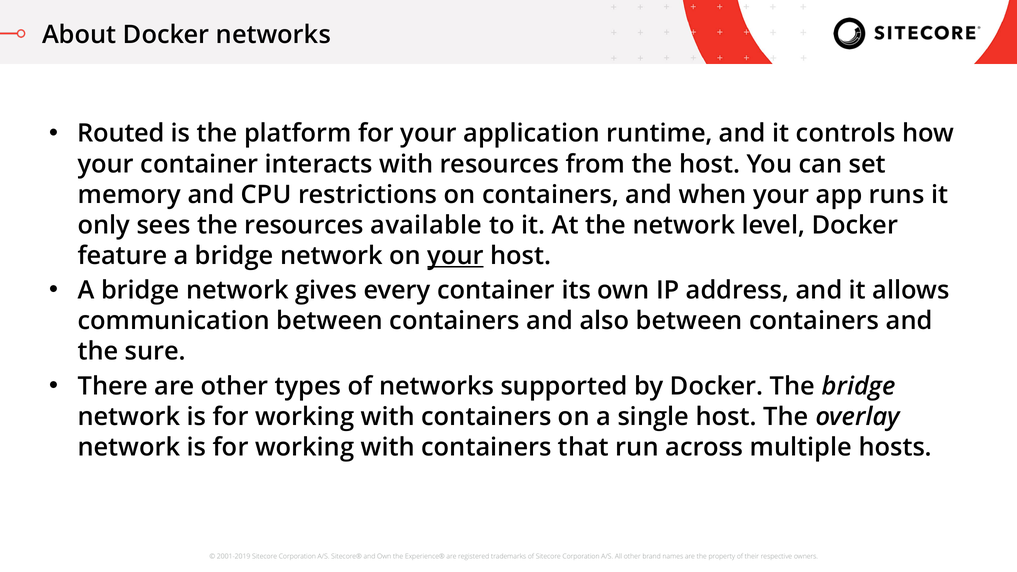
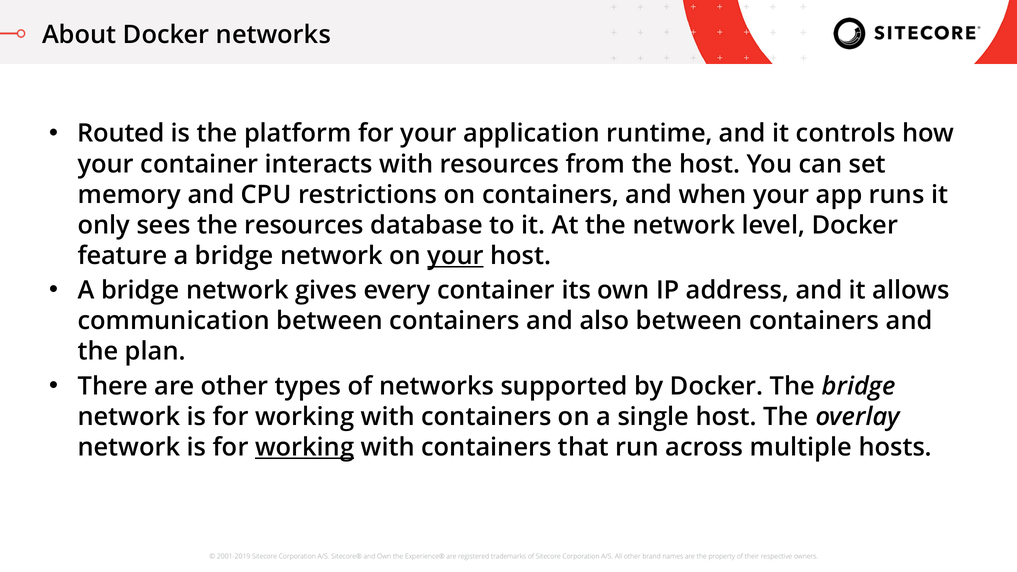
available: available -> database (426, 225)
sure: sure -> plan (155, 351)
working underline: none -> present (305, 447)
